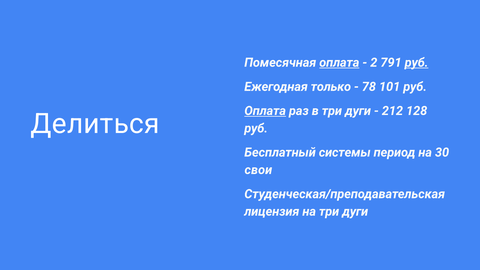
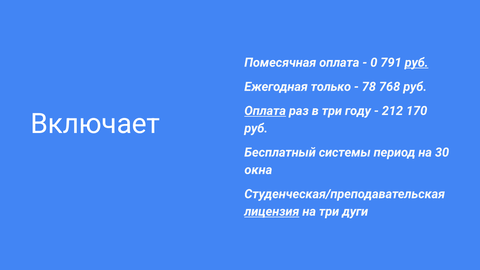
оплата underline: present -> none (339, 63)
2: 2 -> 0 (374, 63)
101: 101 -> 768 (390, 87)
в три дуги: дуги -> году (358, 111)
128: 128 -> 170 (417, 111)
Делиться: Делиться -> Включает (95, 124)
свои: свои -> окна (258, 170)
лицензия underline: none -> present (272, 211)
